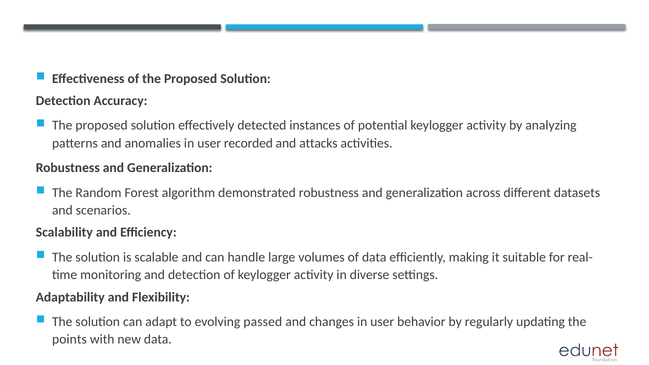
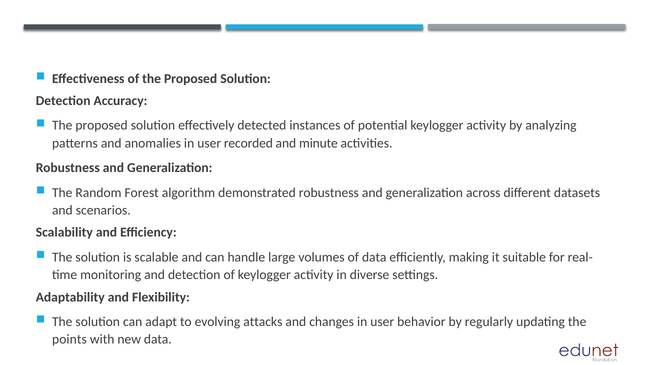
attacks: attacks -> minute (318, 143)
passed: passed -> attacks (263, 322)
